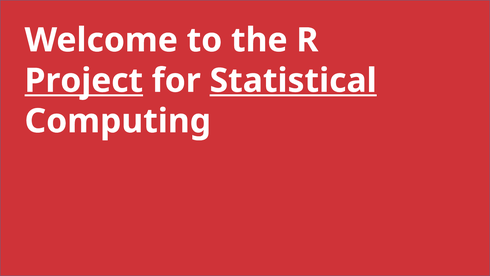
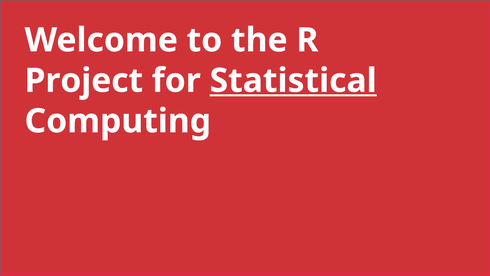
Project underline: present -> none (84, 81)
